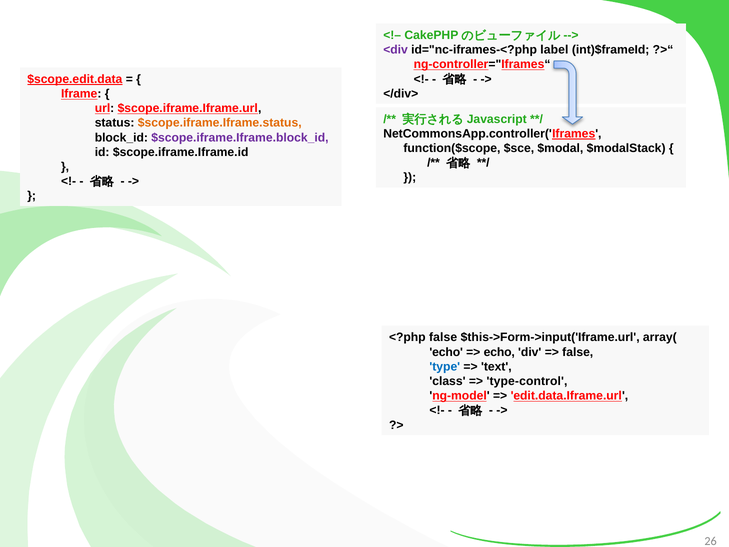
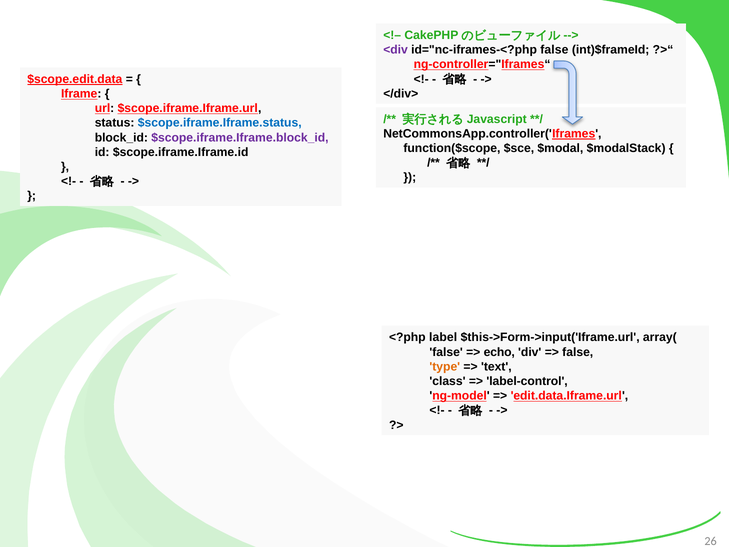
id="nc-iframes-<?php label: label -> false (554, 50)
$scope.iframe.Iframe.status colour: orange -> blue (220, 123)
<?php false: false -> label (443, 337)
echo: echo -> false (446, 352)
type colour: blue -> orange (445, 366)
type-control: type-control -> label-control (527, 381)
